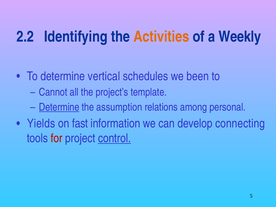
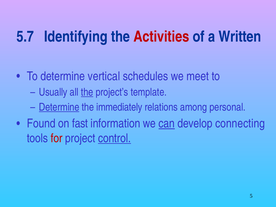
2.2: 2.2 -> 5.7 (25, 37)
Activities colour: orange -> red (161, 37)
Weekly: Weekly -> Written (240, 37)
been: been -> meet (198, 76)
Cannot: Cannot -> Usually (53, 92)
the underline: none -> present (87, 92)
assumption: assumption -> immediately (119, 107)
Yields: Yields -> Found (41, 124)
can underline: none -> present (167, 124)
